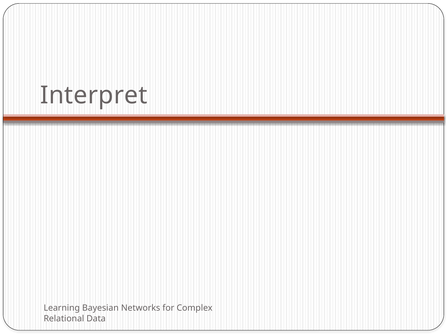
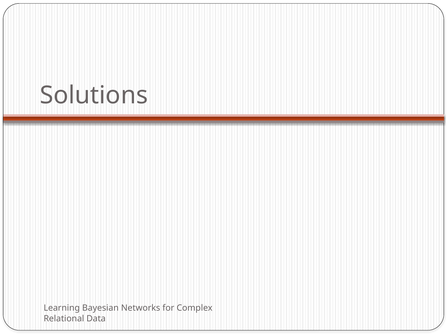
Interpret: Interpret -> Solutions (94, 96)
